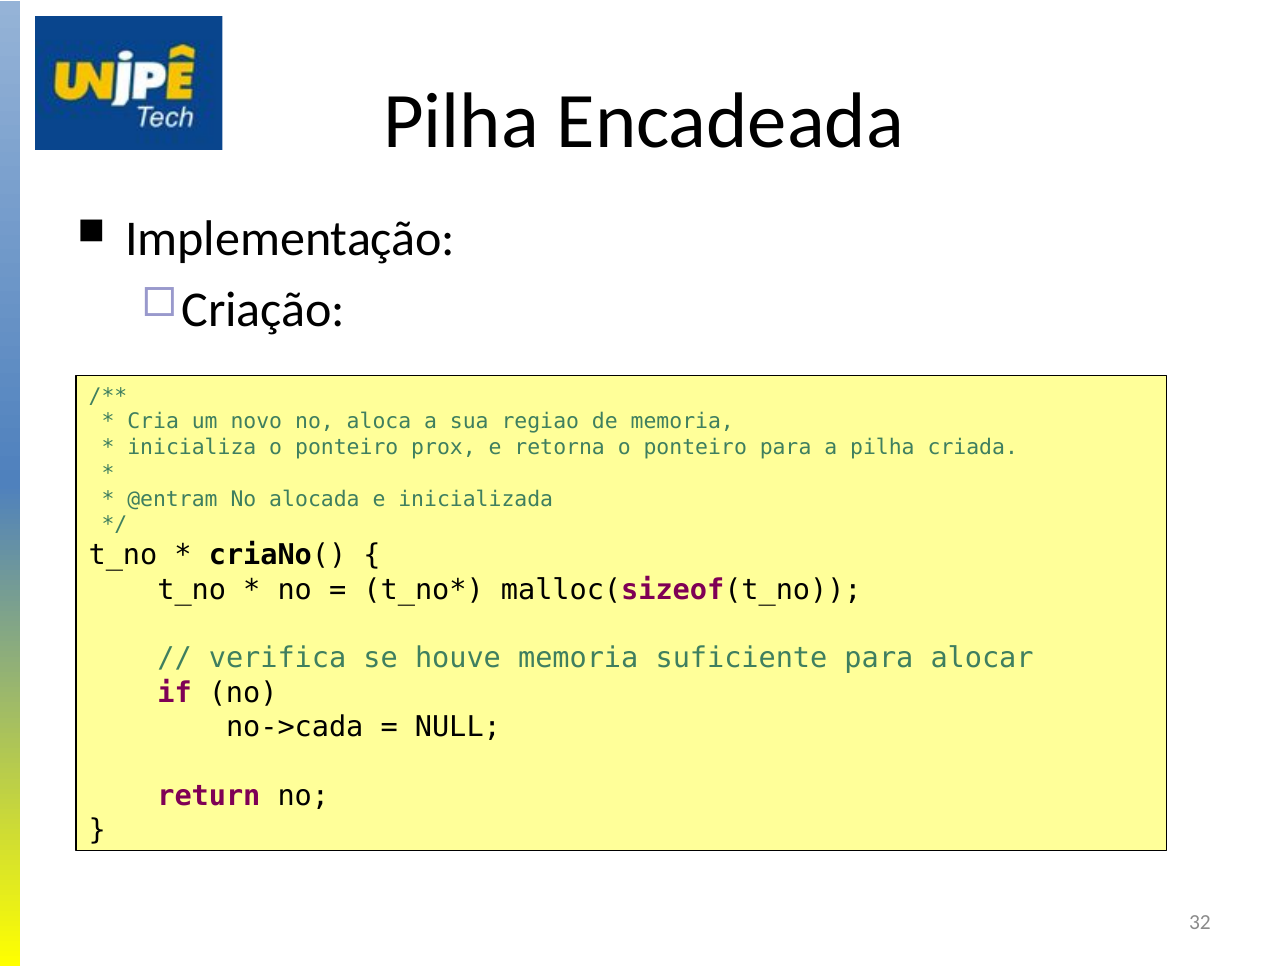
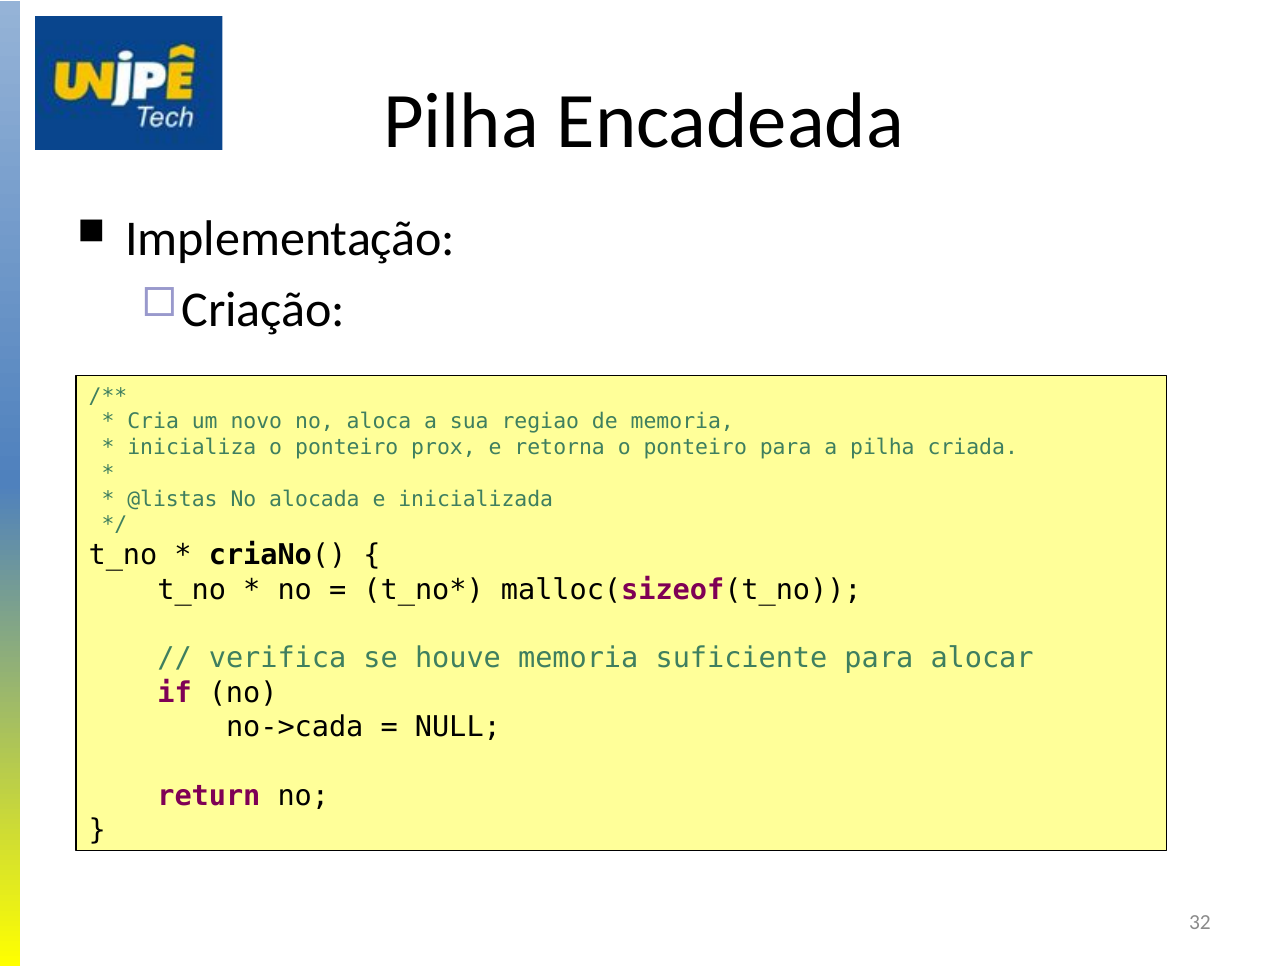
@entram: @entram -> @listas (172, 499)
